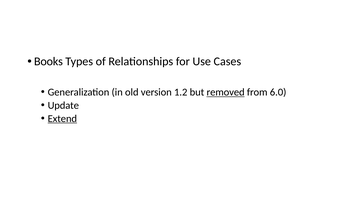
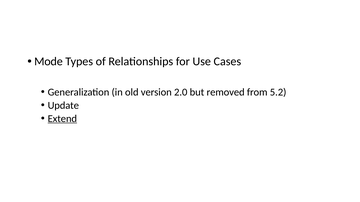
Books: Books -> Mode (48, 62)
1.2: 1.2 -> 2.0 (181, 92)
removed underline: present -> none (226, 92)
6.0: 6.0 -> 5.2 (278, 92)
